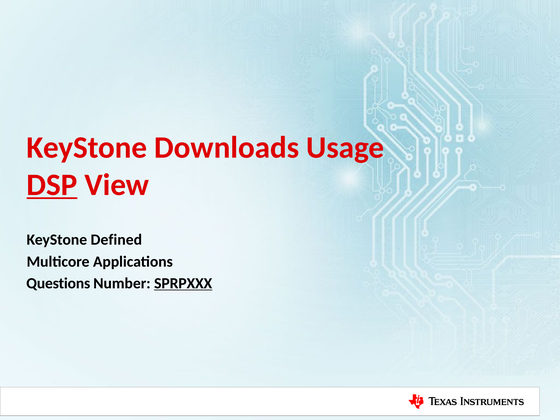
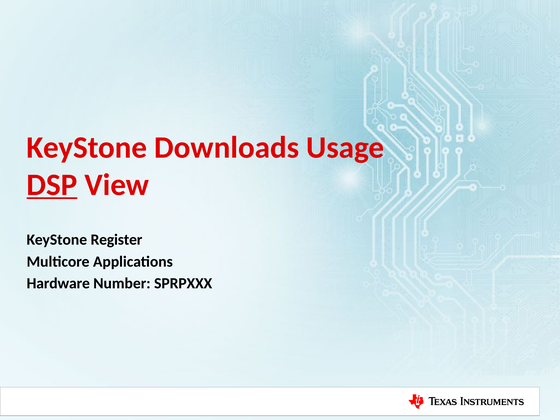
Defined: Defined -> Register (116, 240)
Questions: Questions -> Hardware (58, 283)
SPRPXXX underline: present -> none (183, 283)
